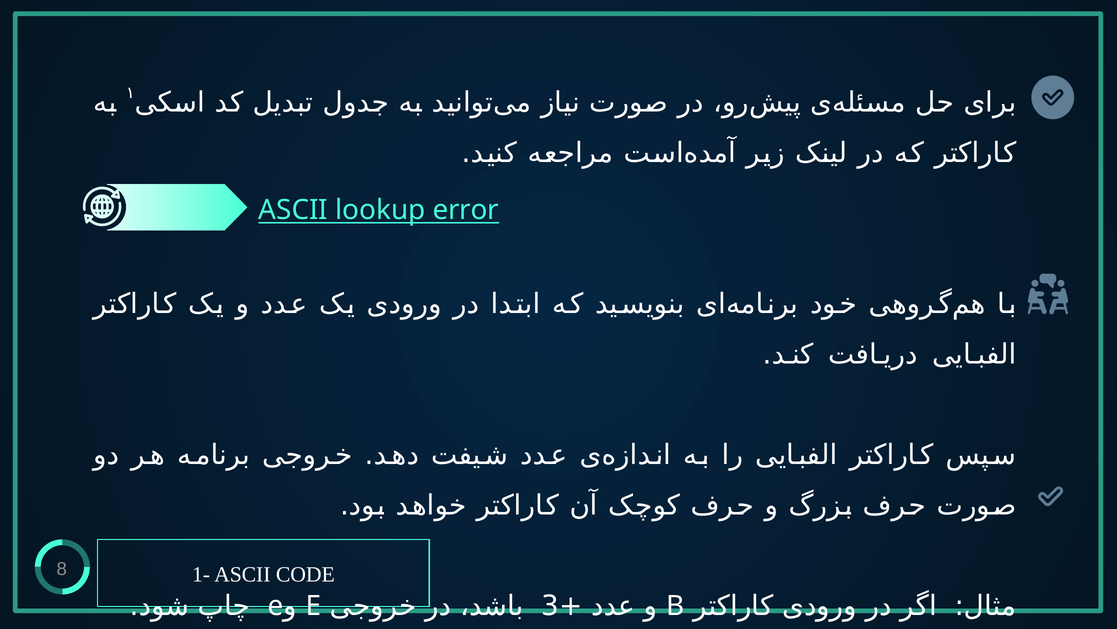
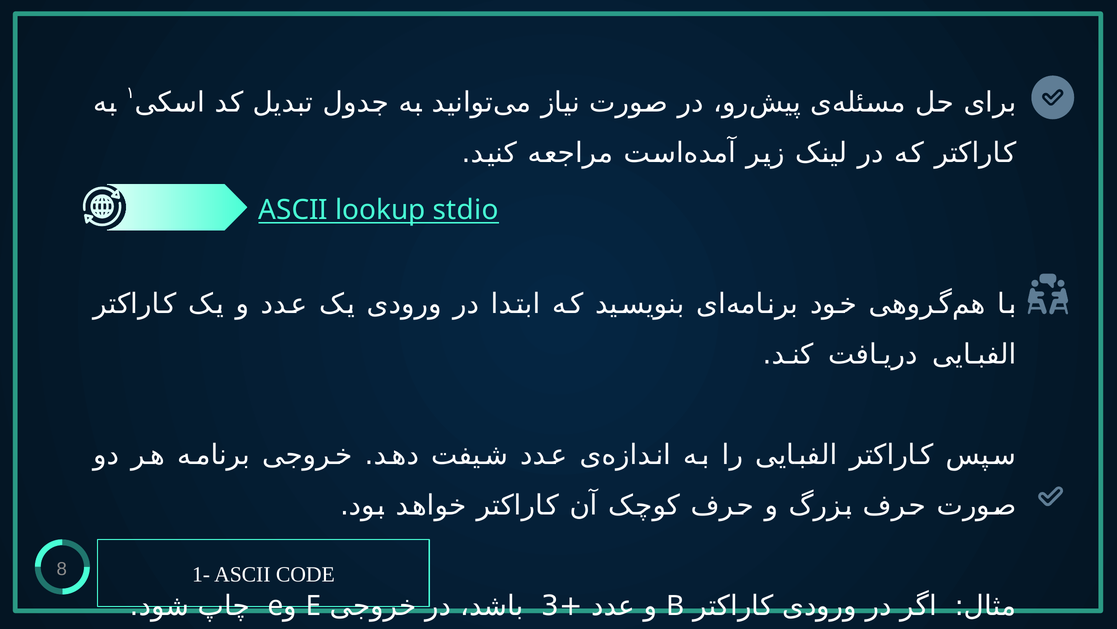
error: error -> stdio (466, 210)
